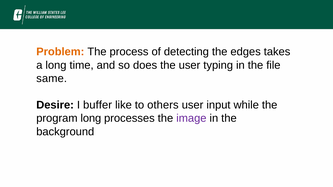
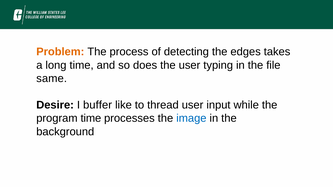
others: others -> thread (163, 105)
program long: long -> time (91, 118)
image colour: purple -> blue (191, 118)
